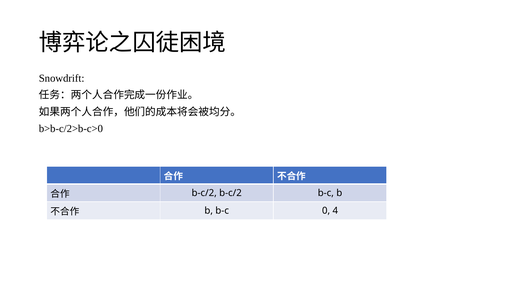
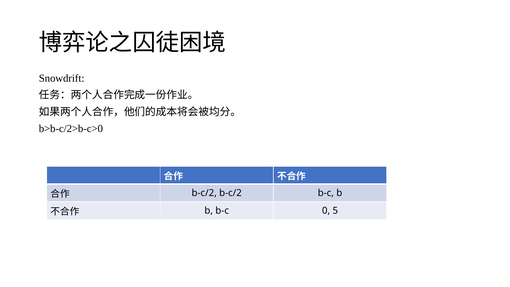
4: 4 -> 5 (335, 211)
